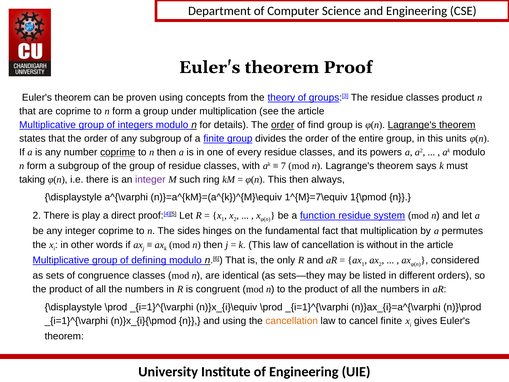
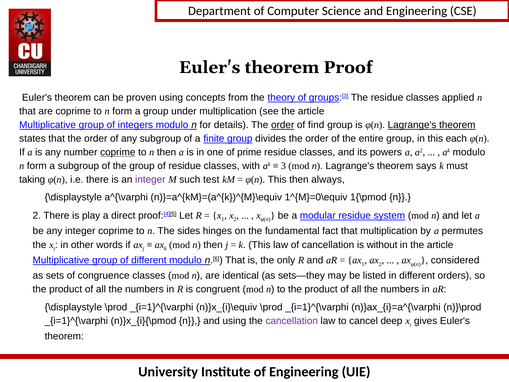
classes product: product -> applied (458, 97)
units: units -> each (456, 138)
every: every -> prime (249, 152)
7: 7 -> 3 (283, 166)
ring: ring -> test (211, 179)
1^{M}=7\equiv: 1^{M}=7\equiv -> 1^{M}=0\equiv (316, 197)
function: function -> modular (318, 215)
of defining: defining -> different (149, 260)
cancellation colour: orange -> purple (292, 321)
cancel finite: finite -> deep (391, 321)
